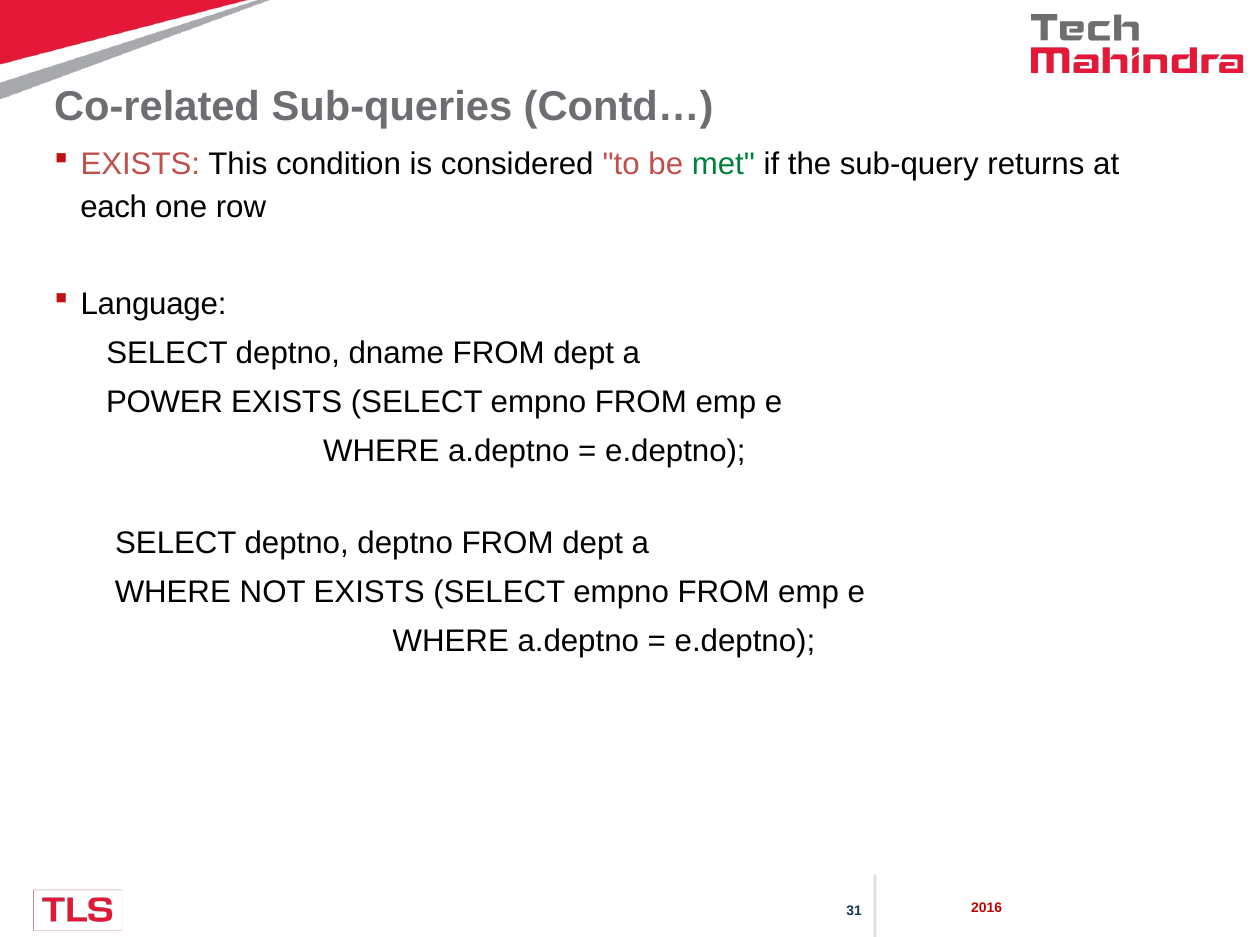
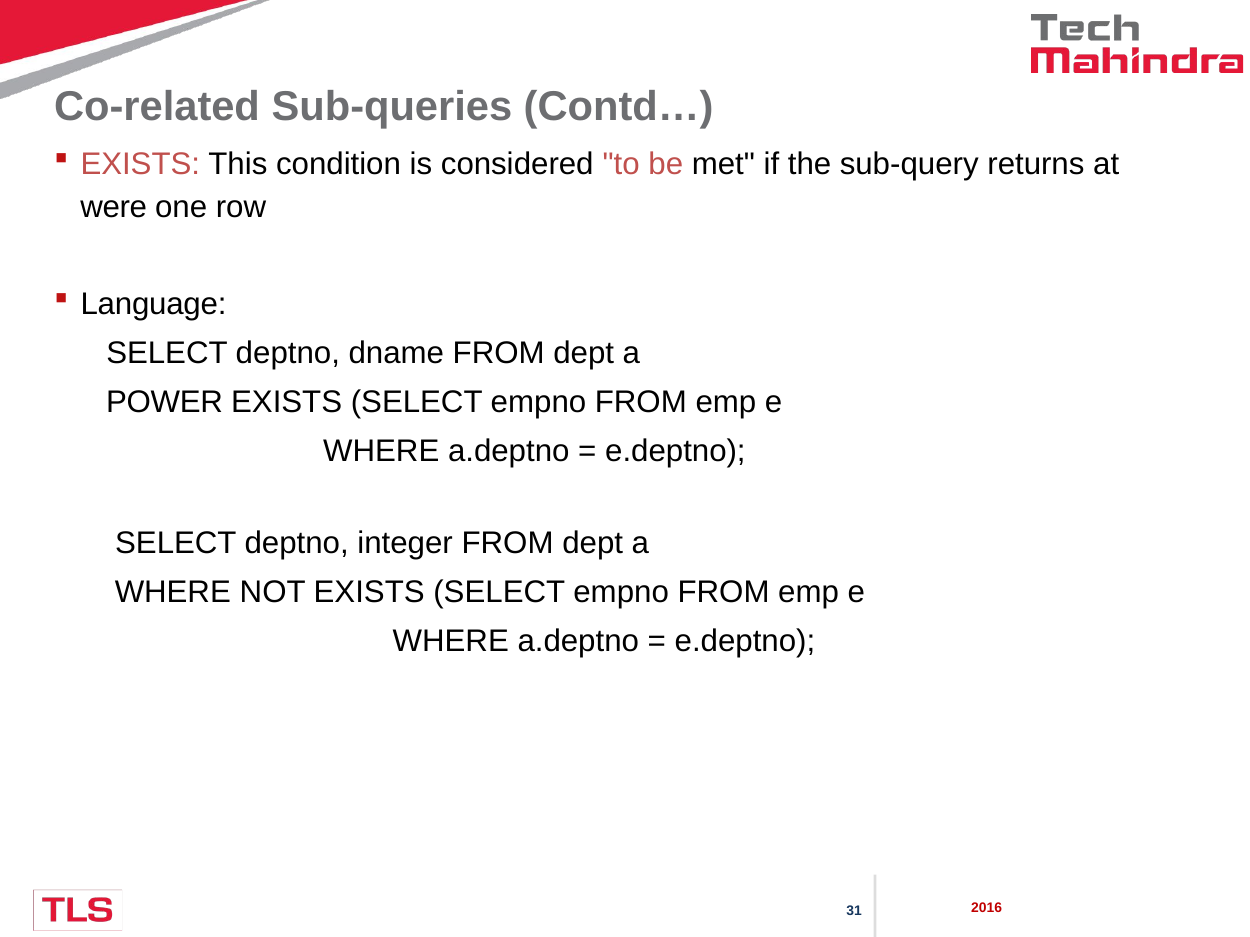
met colour: green -> black (723, 164)
each: each -> were (114, 207)
deptno deptno: deptno -> integer (405, 543)
